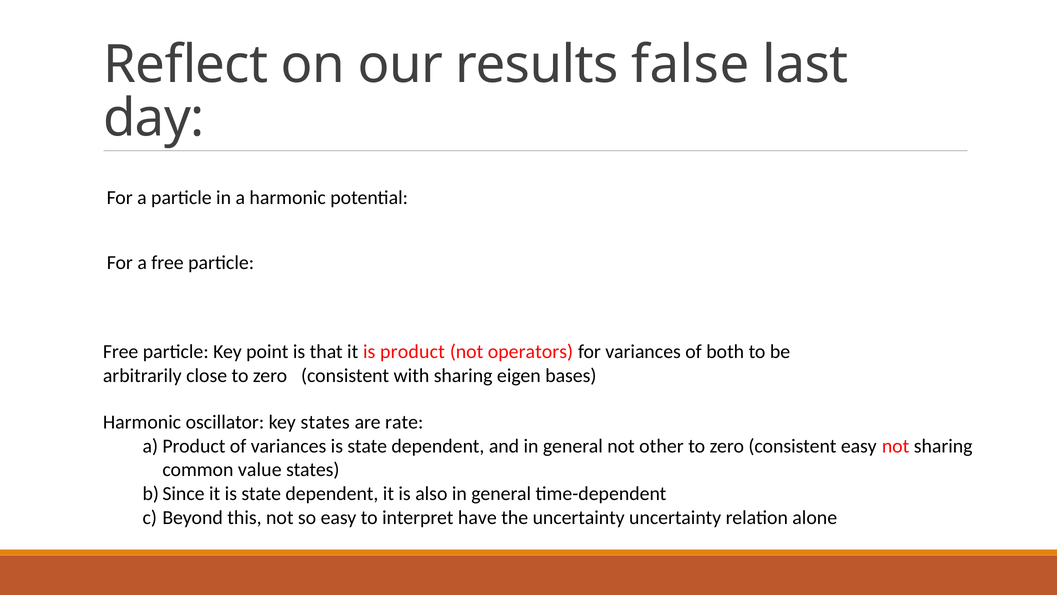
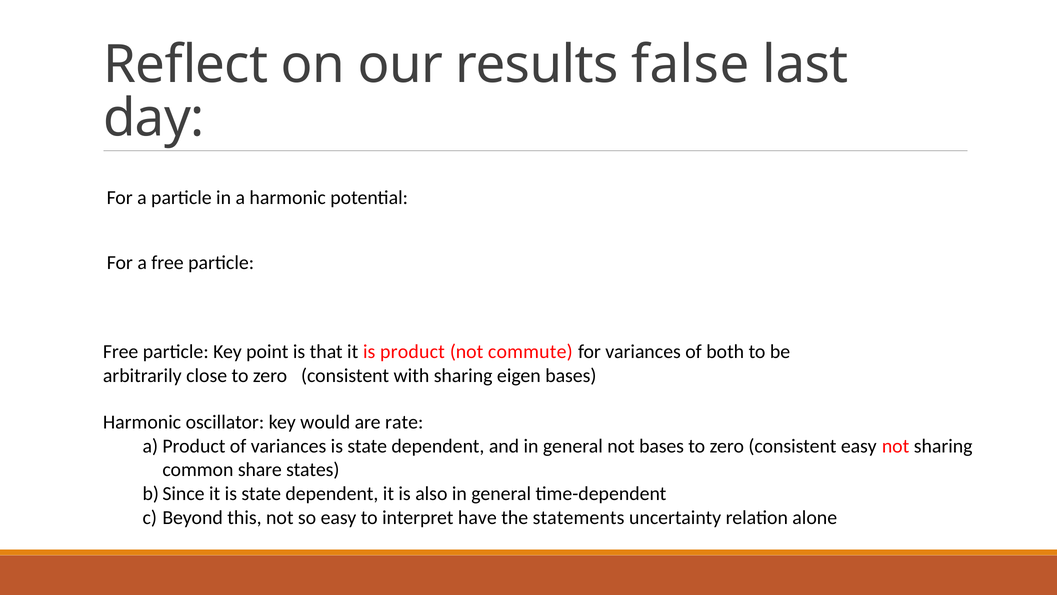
operators: operators -> commute (530, 352)
key states: states -> would (325, 422)
not other: other -> bases (662, 446)
value: value -> share (260, 470)
the uncertainty: uncertainty -> statements (579, 517)
